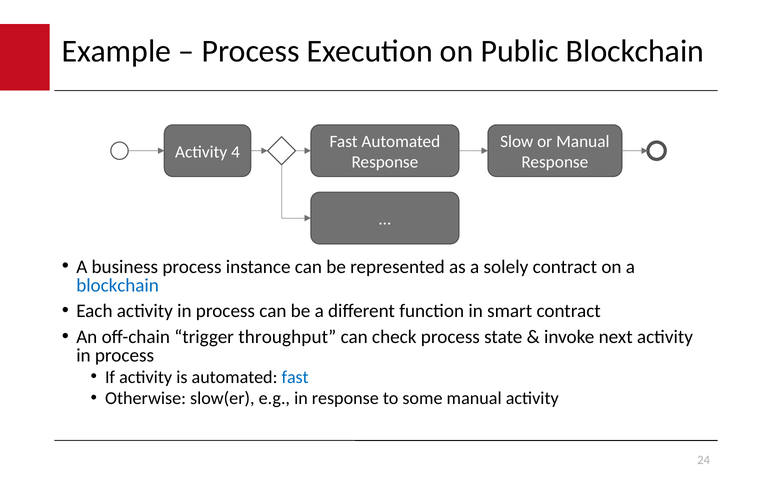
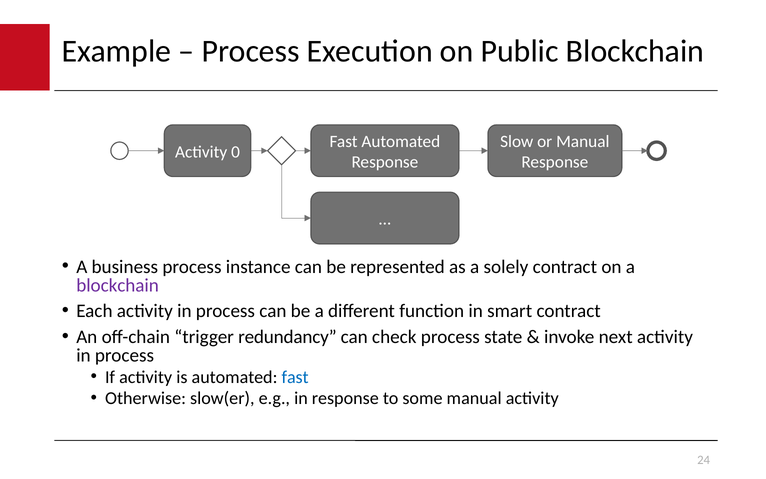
4: 4 -> 0 (235, 152)
blockchain colour: blue -> purple (118, 285)
throughput: throughput -> redundancy (287, 337)
